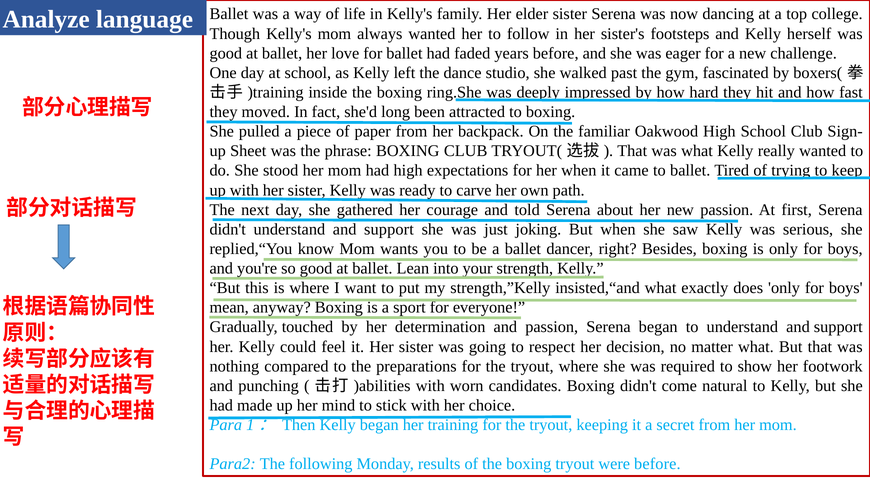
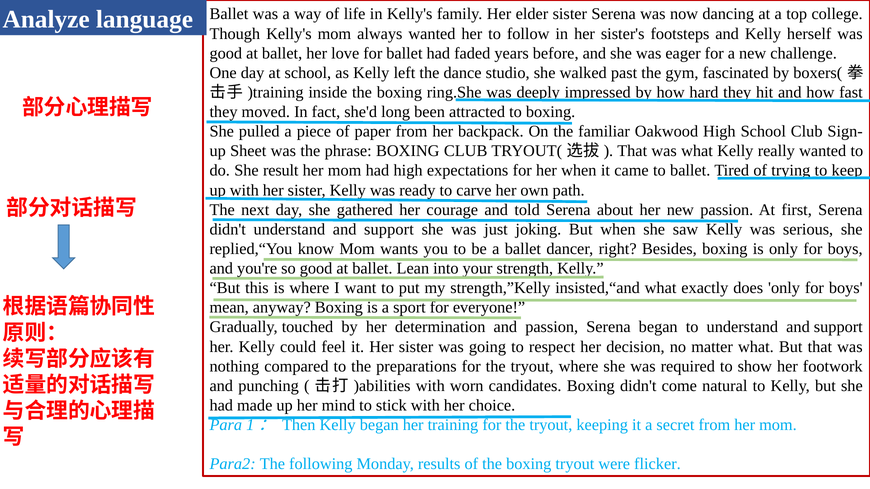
stood: stood -> result (281, 171)
were before: before -> flicker (657, 464)
